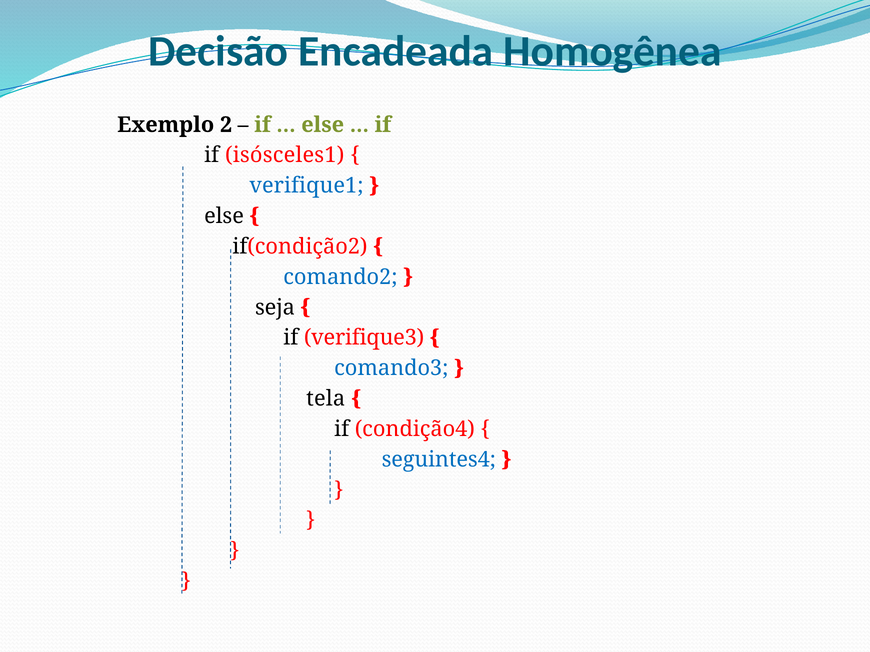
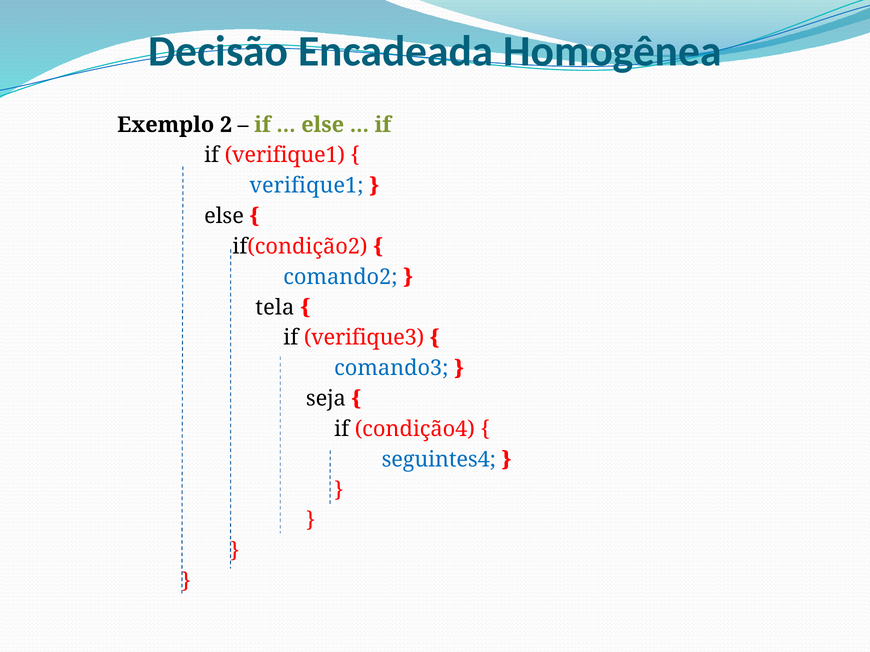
if isósceles1: isósceles1 -> verifique1 (285, 155)
seja: seja -> tela (275, 308)
tela: tela -> seja (326, 399)
